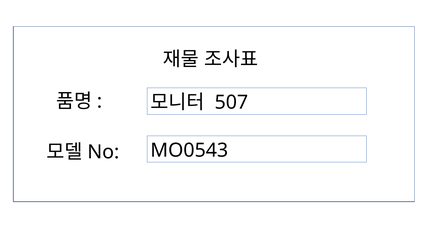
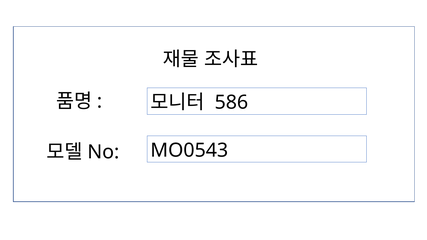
507: 507 -> 586 (231, 103)
